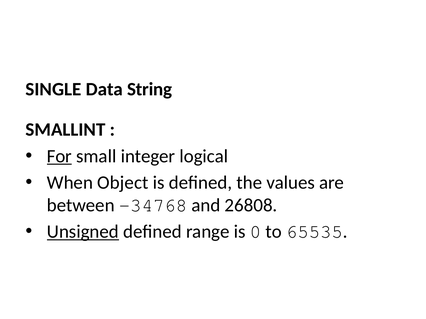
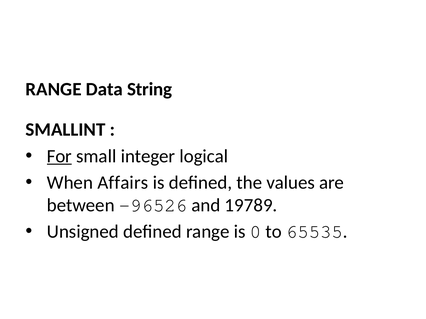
SINGLE: SINGLE -> RANGE (54, 89)
Object: Object -> Affairs (123, 183)
-34768: -34768 -> -96526 (153, 206)
26808: 26808 -> 19789 (251, 206)
Unsigned underline: present -> none (83, 232)
